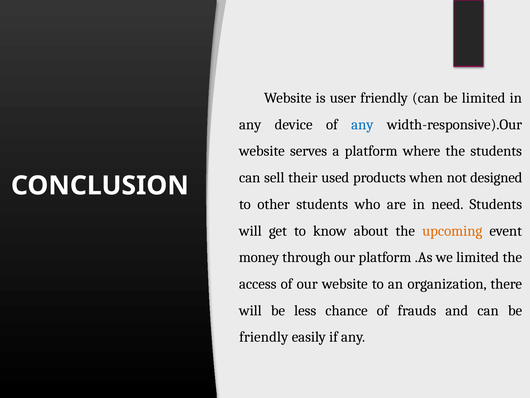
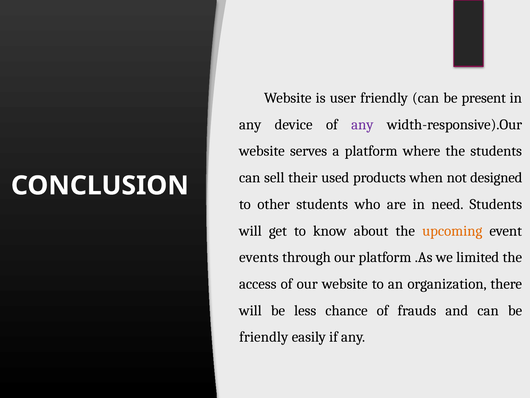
be limited: limited -> present (484, 98)
any colour: blue -> purple (362, 124)
money: money -> events (259, 257)
